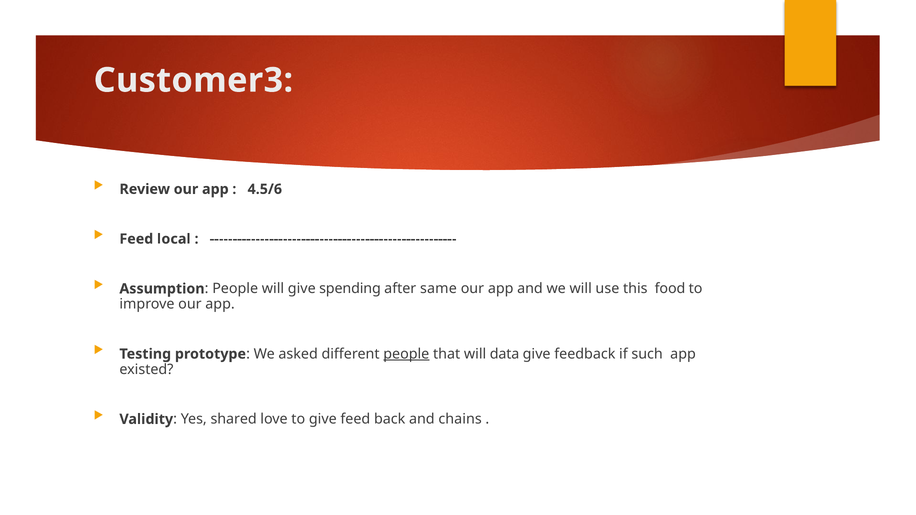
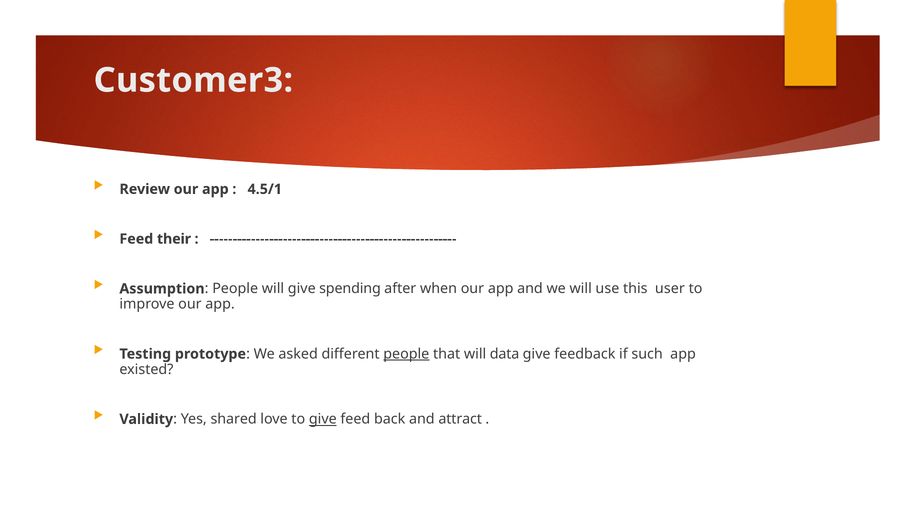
4.5/6: 4.5/6 -> 4.5/1 (265, 189)
local: local -> their (174, 239)
same: same -> when (439, 289)
food: food -> user (670, 289)
give underline: none -> present (323, 419)
chains: chains -> attract (460, 419)
